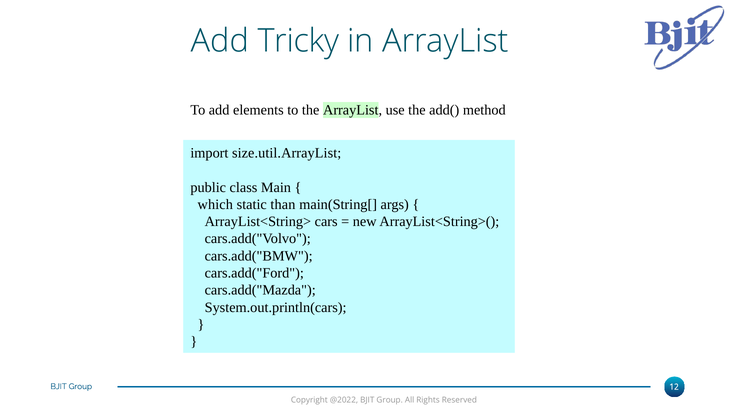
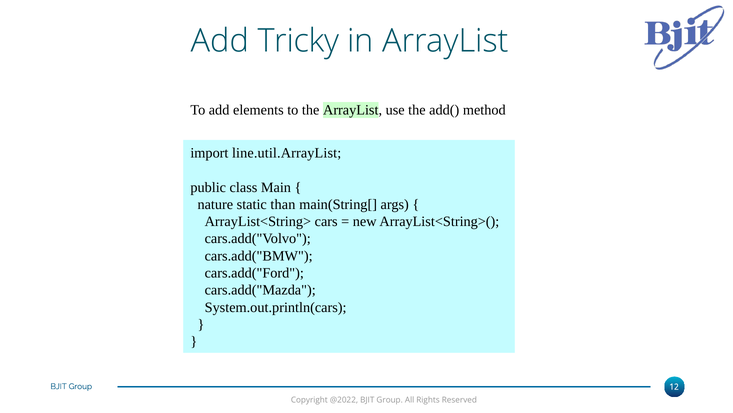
size.util.ArrayList: size.util.ArrayList -> line.util.ArrayList (287, 153)
which: which -> nature (215, 204)
